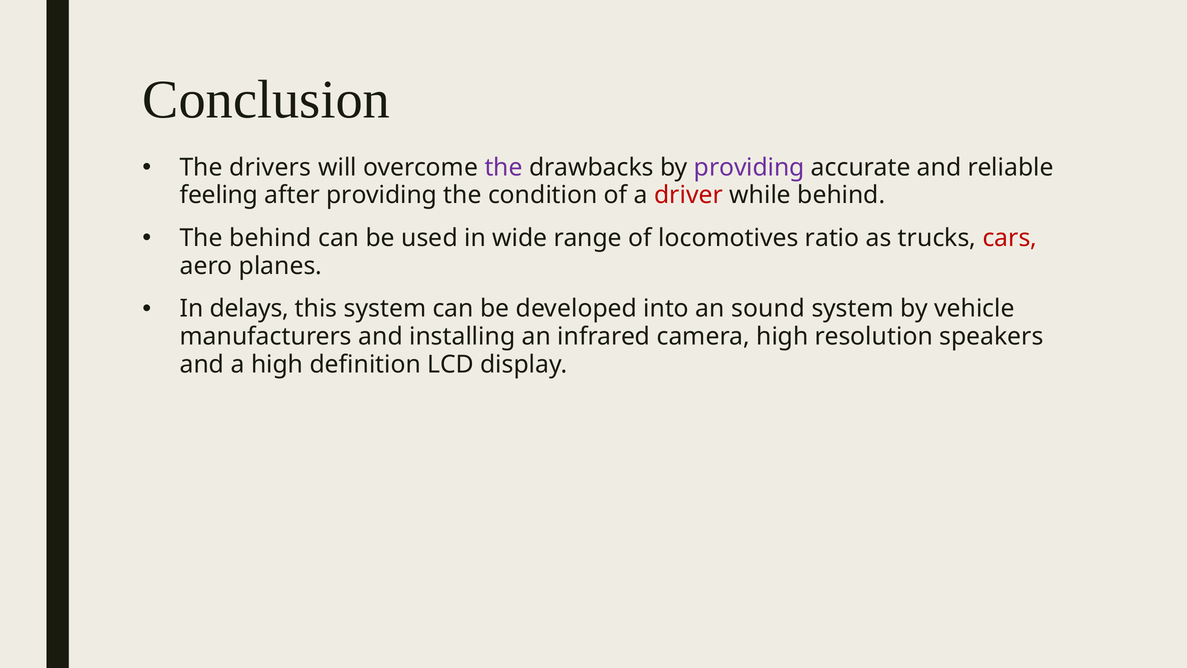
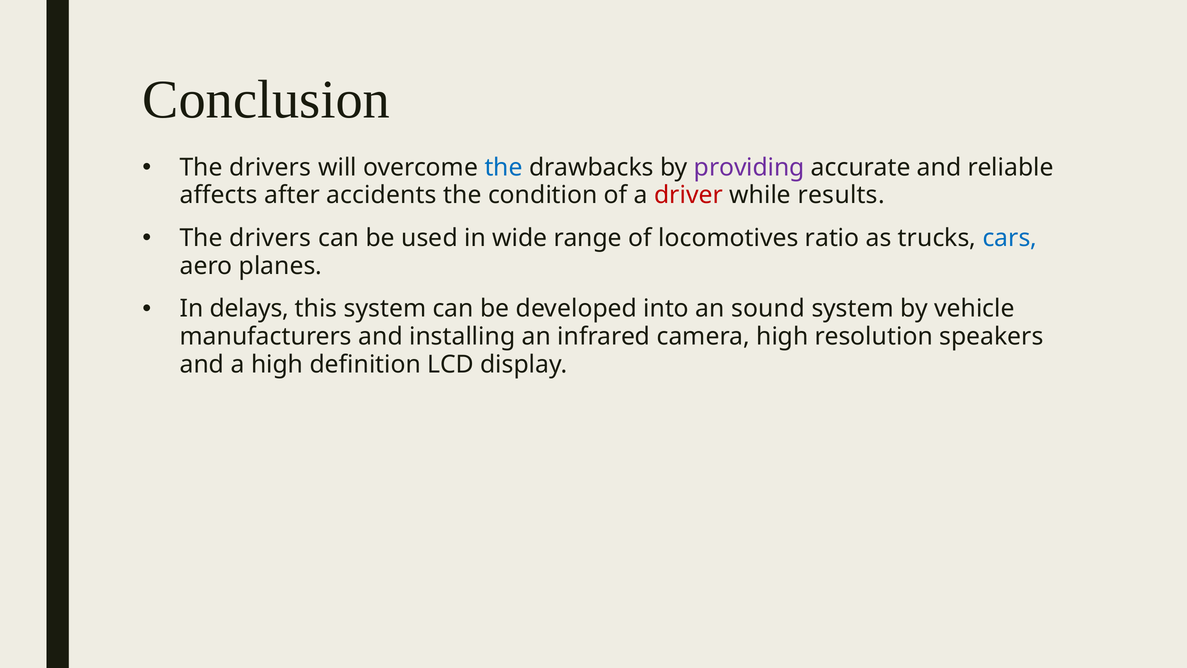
the colour: purple -> blue (504, 167)
feeling: feeling -> affects (219, 195)
after providing: providing -> accidents (382, 195)
while behind: behind -> results (841, 195)
behind: behind -> drivers (270, 238)
cars colour: red -> blue (1010, 238)
